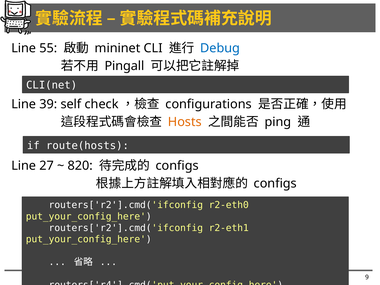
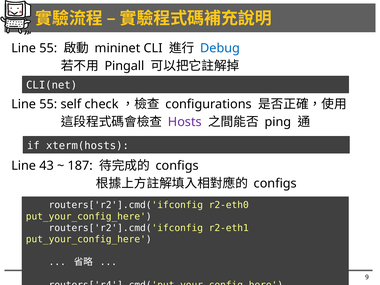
39: 39 -> 55 (48, 104)
Hosts colour: orange -> purple (185, 122)
route(hosts: route(hosts -> xterm(hosts (87, 146)
27: 27 -> 43 (47, 166)
820: 820 -> 187 (80, 166)
